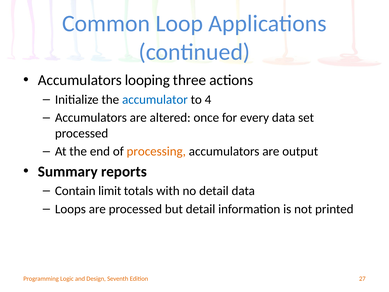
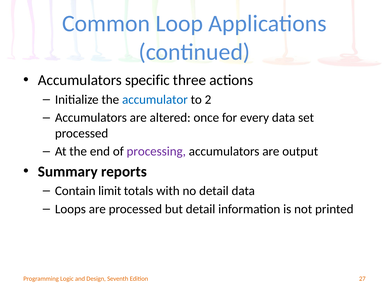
looping: looping -> specific (147, 80)
4: 4 -> 2 (208, 99)
processing colour: orange -> purple (156, 151)
